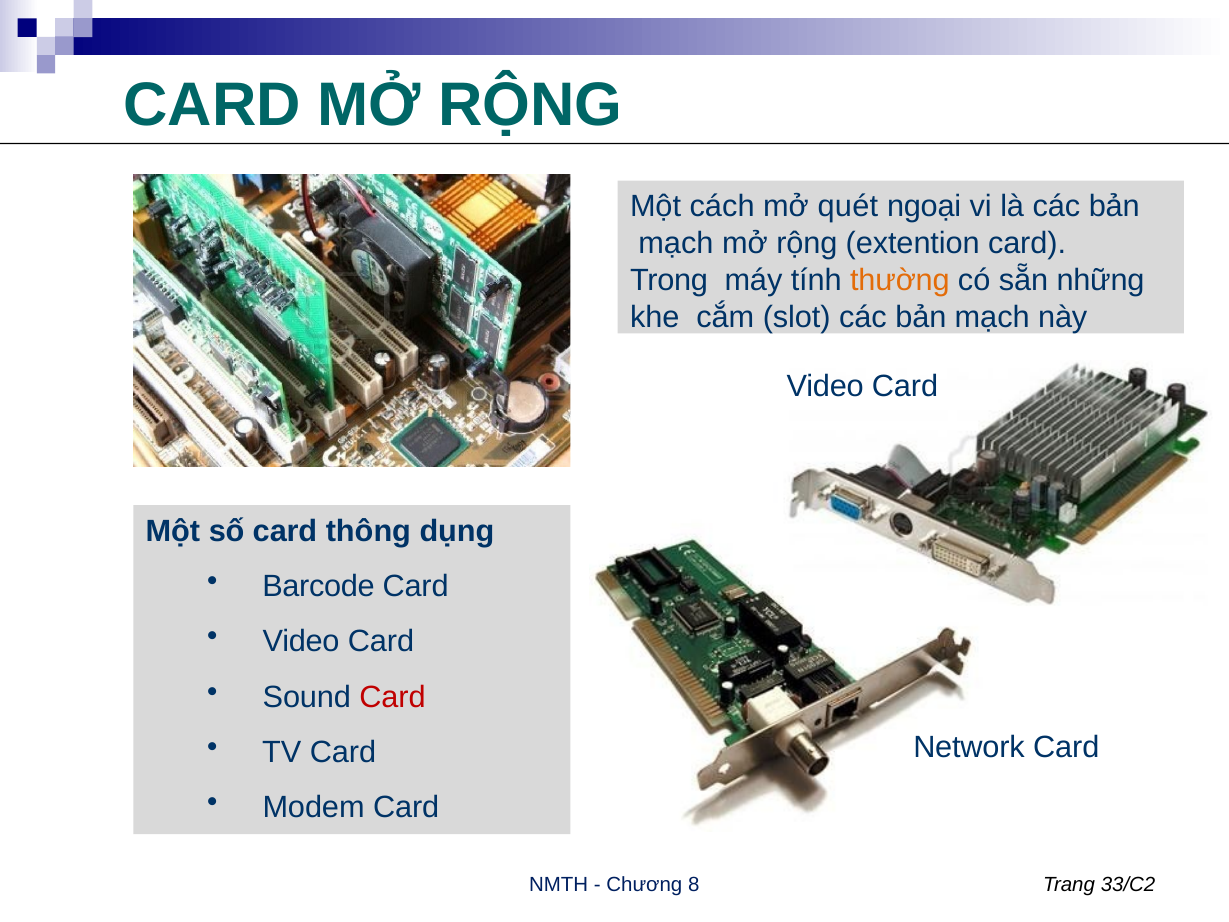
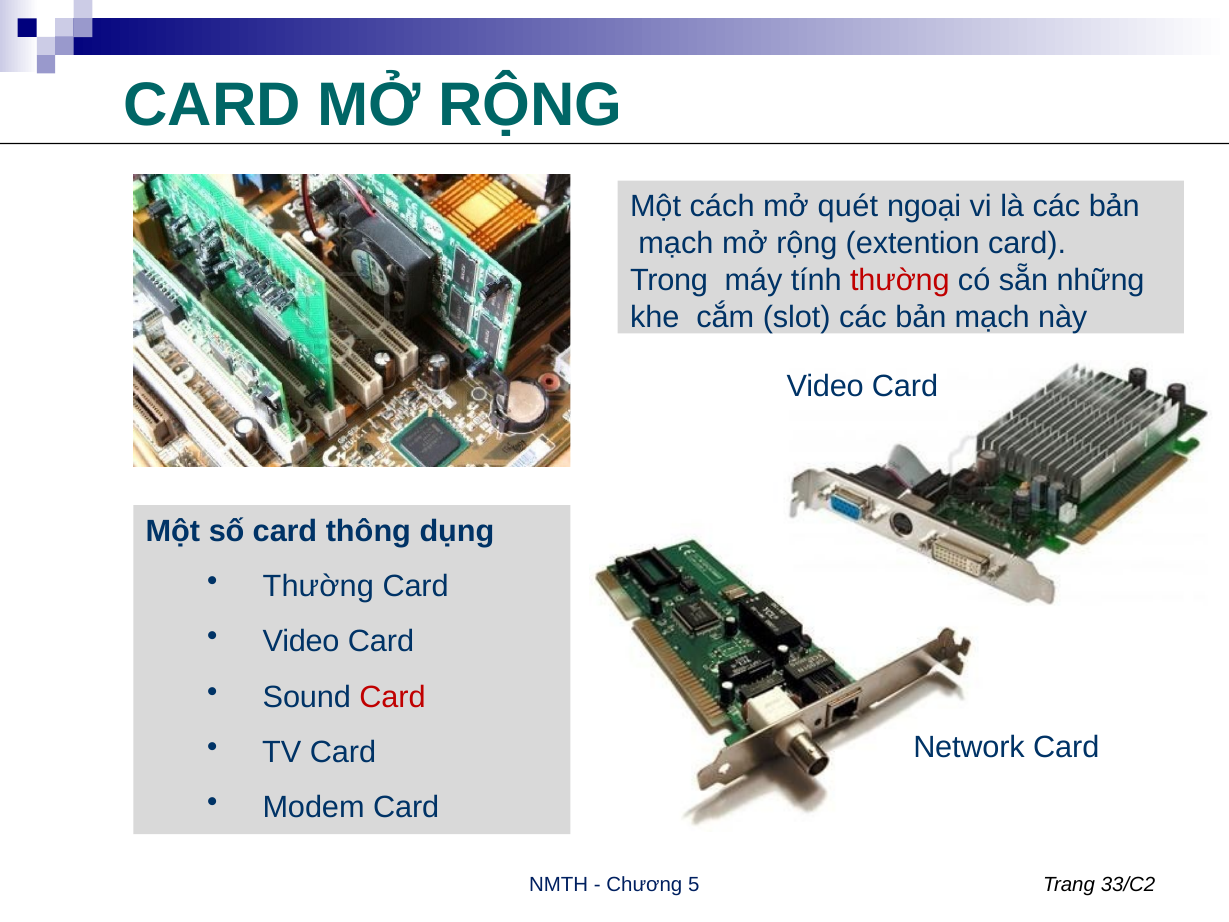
thường colour: orange -> red (900, 280)
Barcode: Barcode -> Thường (318, 586)
8: 8 -> 5 (694, 884)
